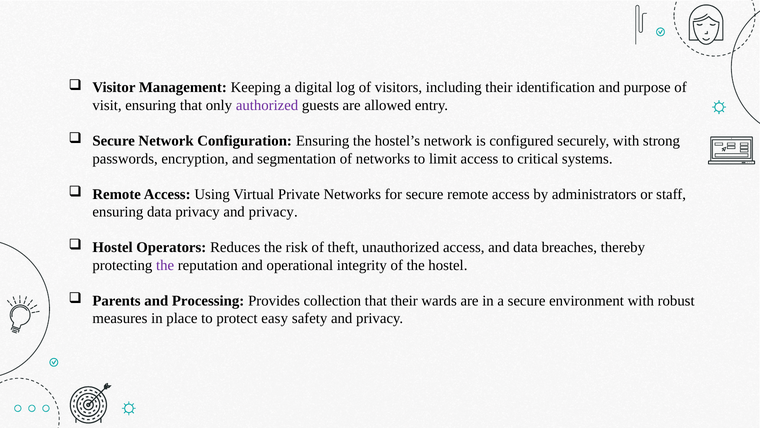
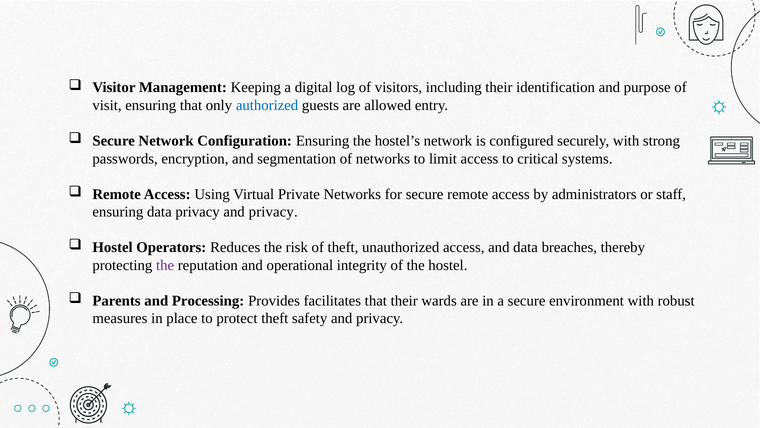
authorized colour: purple -> blue (267, 105)
collection: collection -> facilitates (332, 300)
protect easy: easy -> theft (275, 318)
